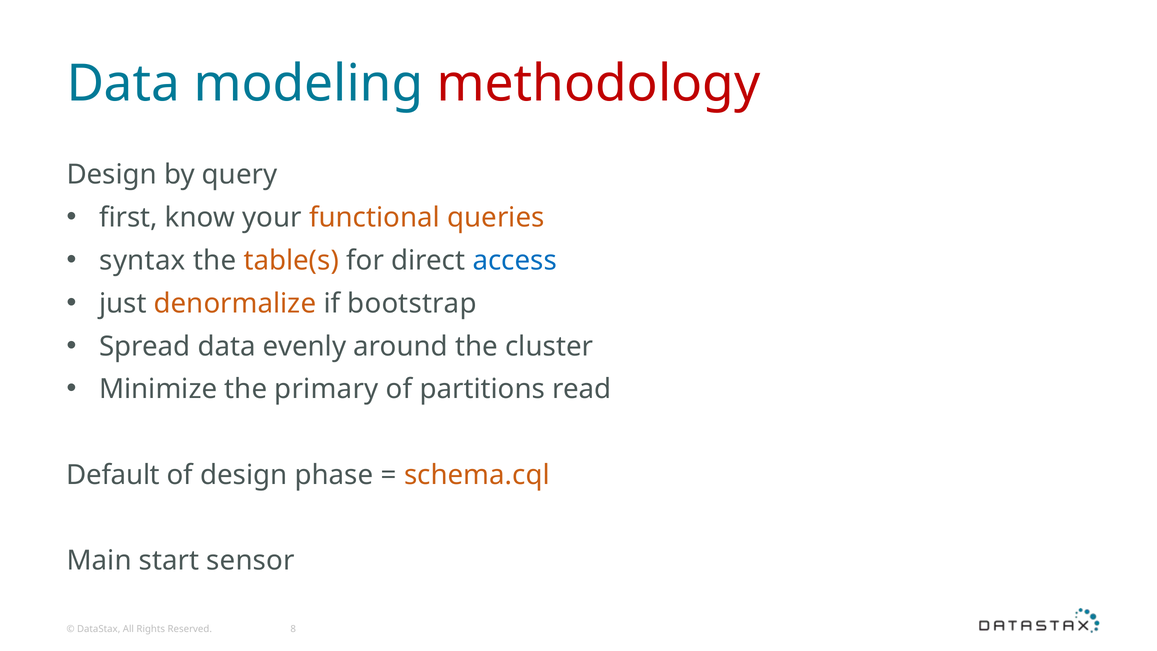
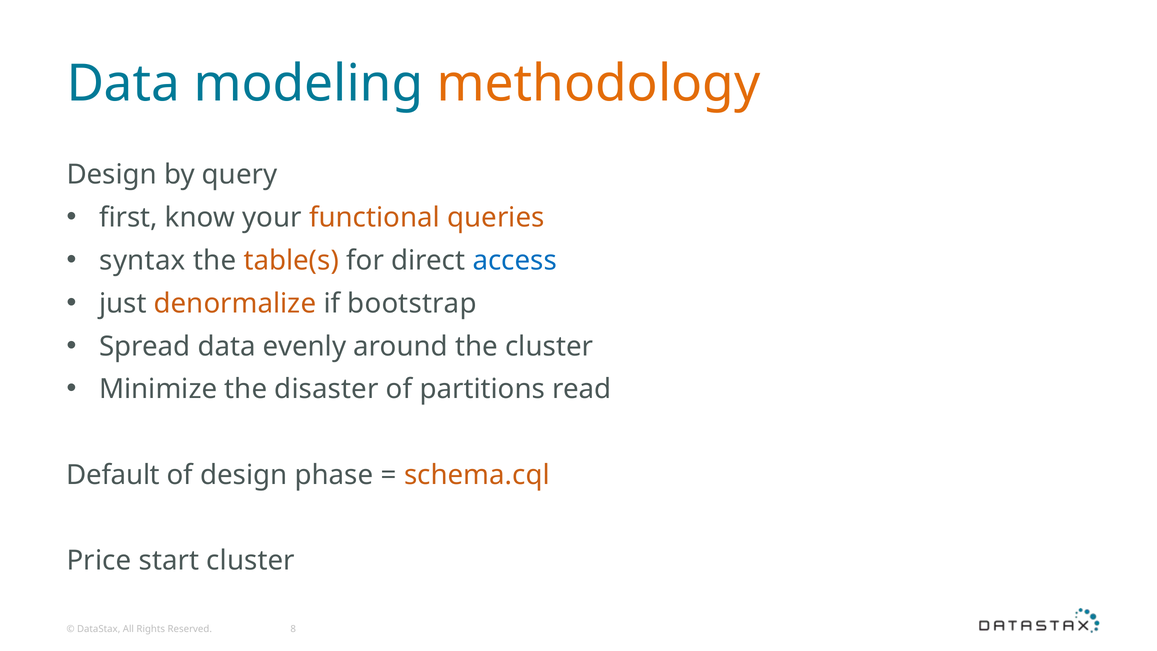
methodology colour: red -> orange (599, 84)
primary: primary -> disaster (327, 389)
Main: Main -> Price (99, 561)
start sensor: sensor -> cluster (251, 561)
